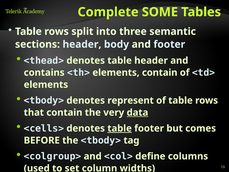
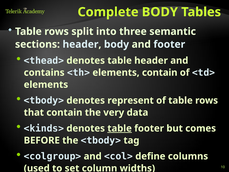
Complete SOME: SOME -> BODY (160, 12)
data underline: present -> none (137, 112)
<cells>: <cells> -> <kinds> (44, 128)
